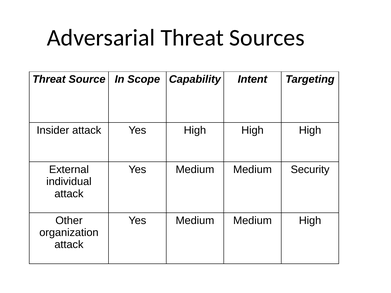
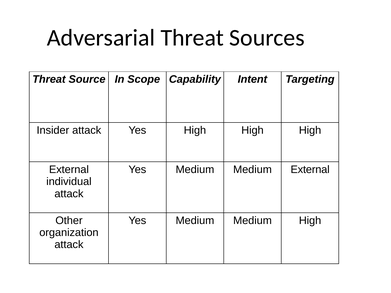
Medium Security: Security -> External (310, 170)
